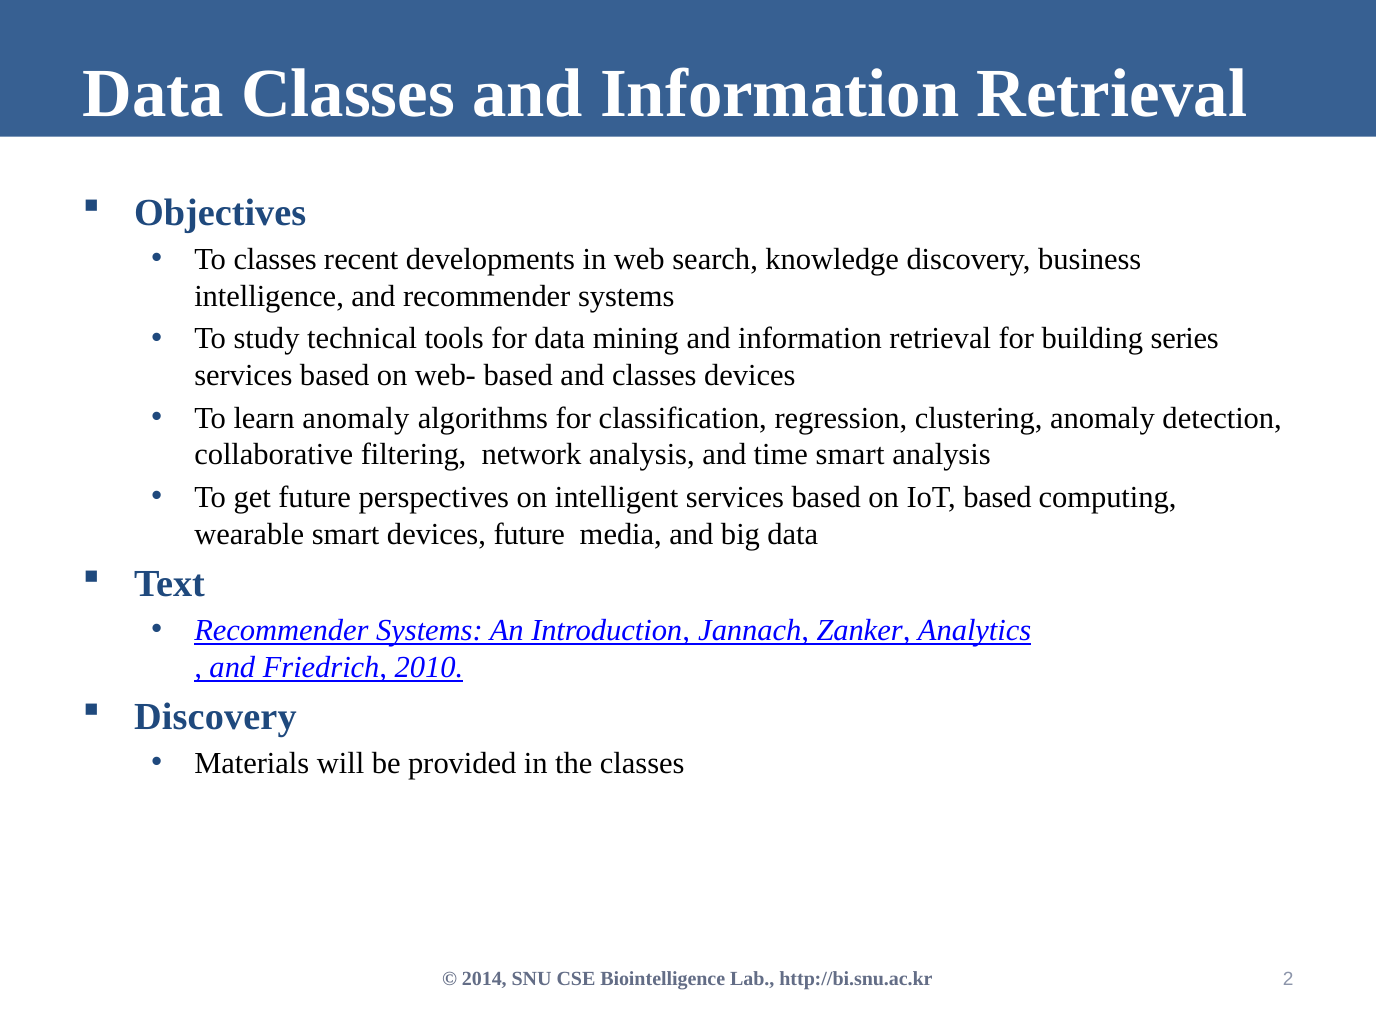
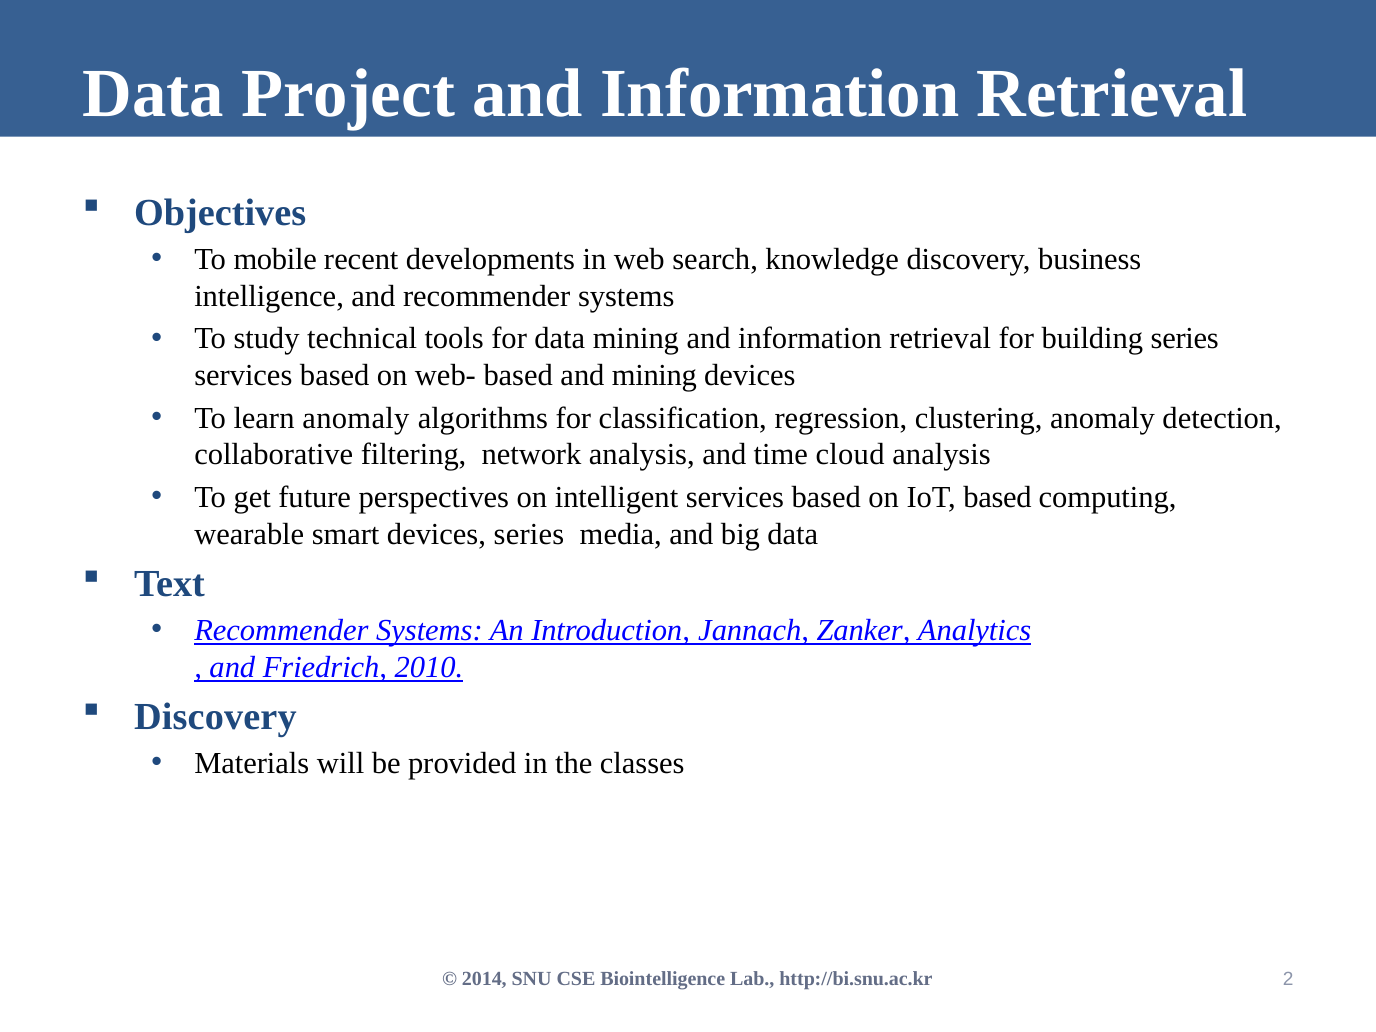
Data Classes: Classes -> Project (348, 94)
To classes: classes -> mobile (275, 259)
and classes: classes -> mining (654, 375)
time smart: smart -> cloud (850, 455)
devices future: future -> series (529, 534)
